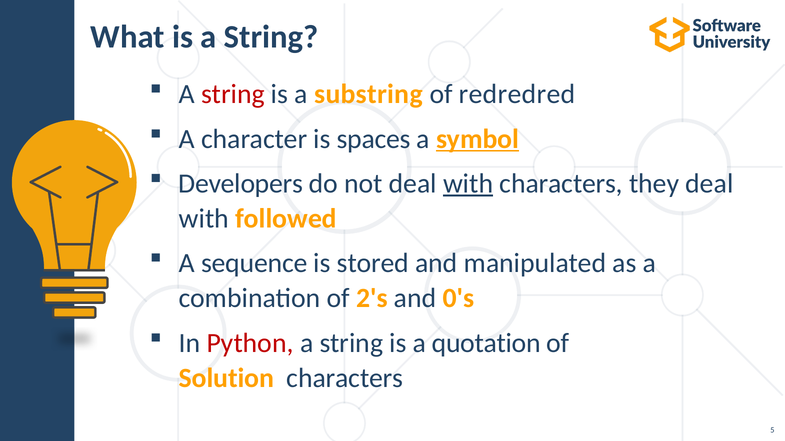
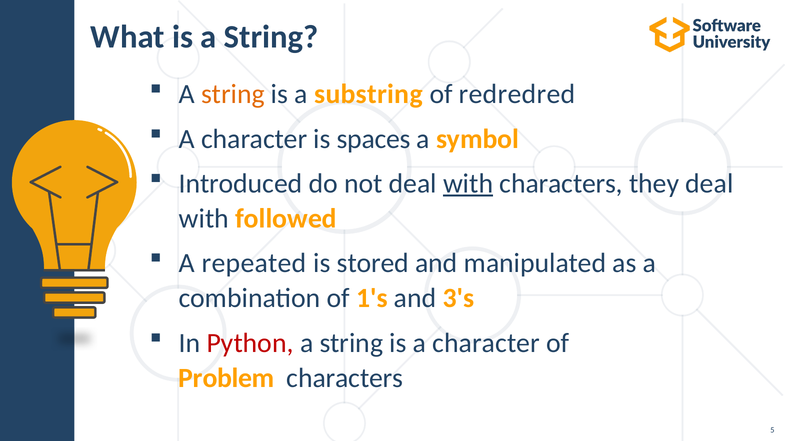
string colour: red -> orange (233, 94)
symbol underline: present -> none (478, 139)
Developers: Developers -> Introduced (241, 184)
sequence: sequence -> repeated (254, 264)
2's: 2's -> 1's (372, 299)
0's: 0's -> 3's (458, 299)
is a quotation: quotation -> character (486, 343)
Solution: Solution -> Problem (227, 378)
